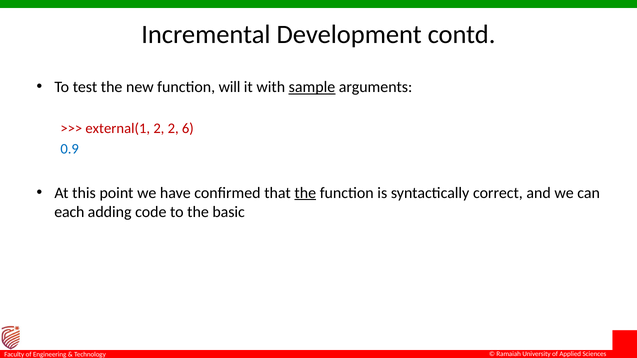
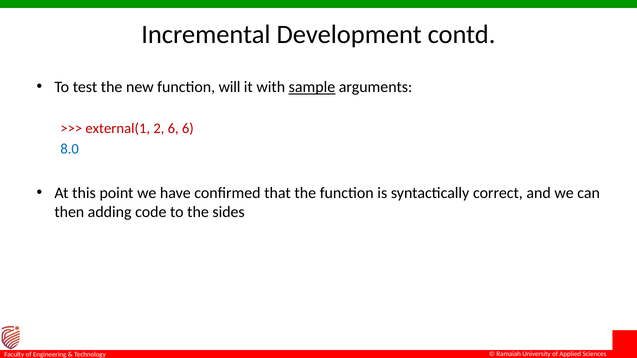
2 2: 2 -> 6 (173, 129)
0.9: 0.9 -> 8.0 (70, 149)
the underline: present -> none (305, 193)
each: each -> then (69, 212)
basic: basic -> sides (229, 212)
